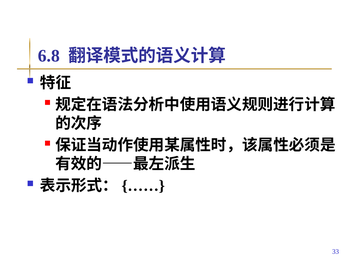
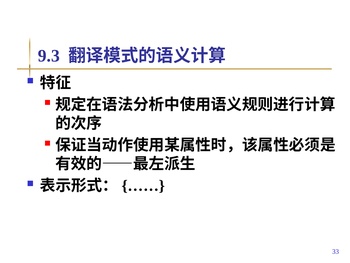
6.8: 6.8 -> 9.3 (49, 56)
